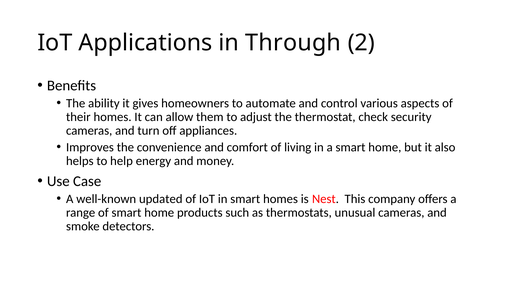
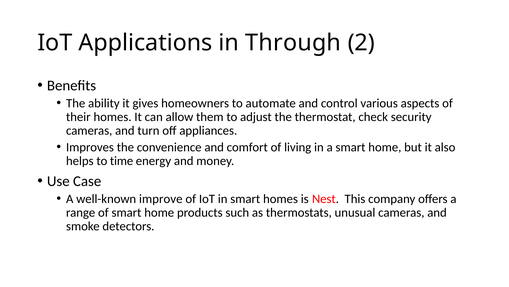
help: help -> time (122, 161)
updated: updated -> improve (161, 198)
